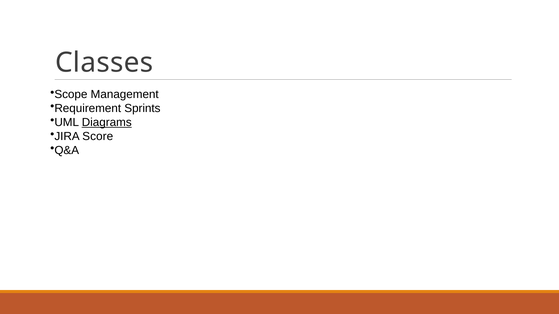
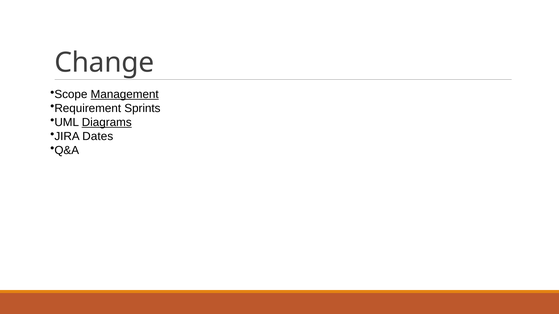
Classes: Classes -> Change (104, 63)
Management underline: none -> present (125, 95)
Score: Score -> Dates (98, 136)
